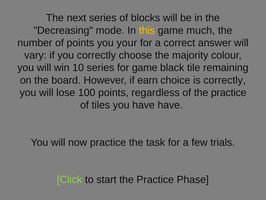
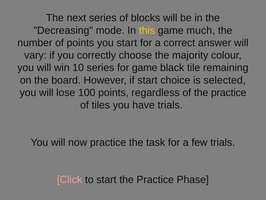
you your: your -> start (127, 43)
if earn: earn -> start (148, 80)
is correctly: correctly -> selected (225, 80)
have have: have -> trials (170, 105)
Click colour: light green -> pink (70, 179)
